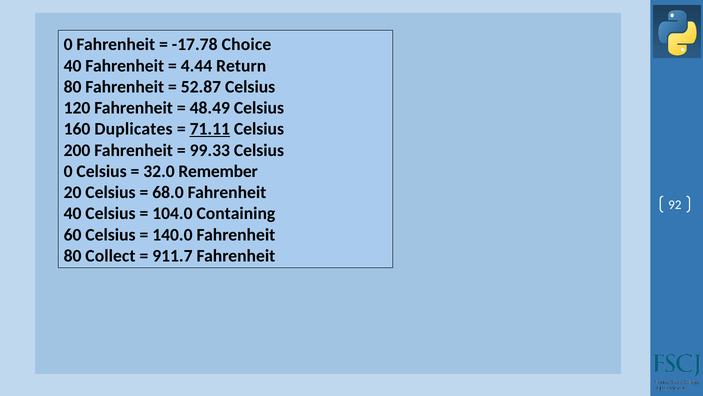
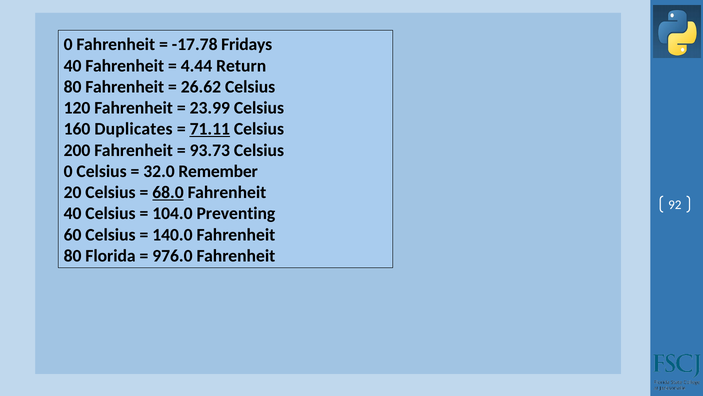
Choice: Choice -> Fridays (247, 45)
52.87: 52.87 -> 26.62 (201, 87)
48.49: 48.49 -> 23.99 (210, 108)
99.33: 99.33 -> 93.73 (210, 150)
68.0 underline: none -> present (168, 192)
Containing: Containing -> Preventing (236, 213)
Collect: Collect -> Florida (110, 255)
911.7: 911.7 -> 976.0 (172, 255)
